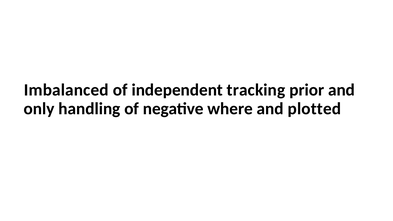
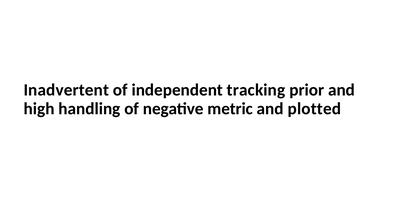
Imbalanced: Imbalanced -> Inadvertent (66, 90)
only: only -> high (39, 109)
where: where -> metric (230, 109)
